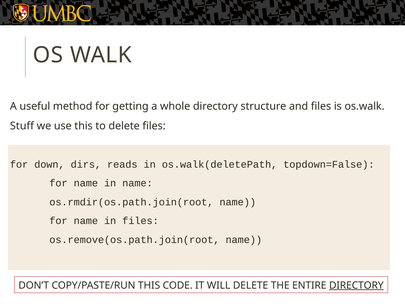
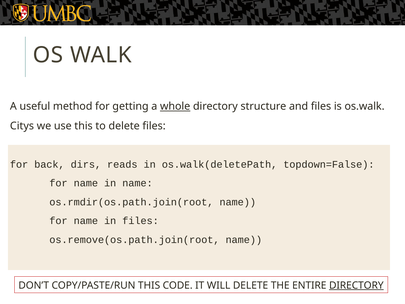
whole underline: none -> present (175, 106)
Stuff: Stuff -> Citys (22, 126)
down: down -> back (49, 164)
